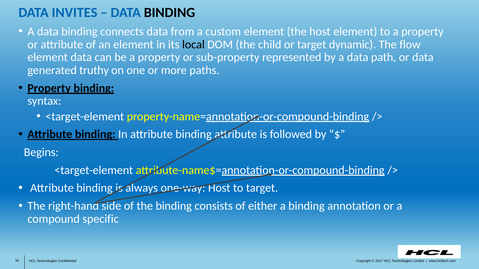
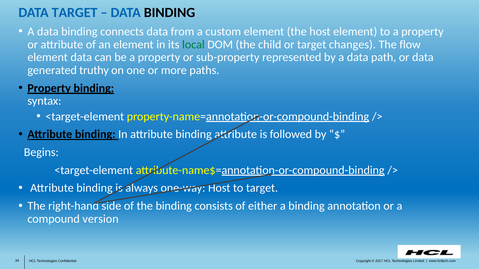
DATA INVITES: INVITES -> TARGET (75, 12)
local colour: black -> green (193, 45)
dynamic: dynamic -> changes (352, 45)
specific: specific -> version (101, 219)
